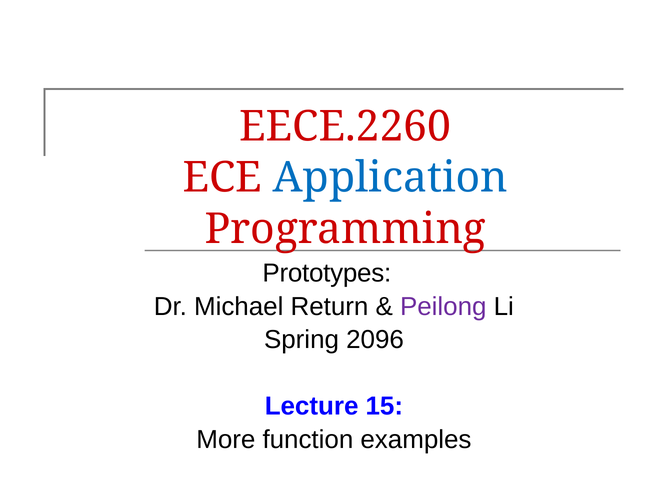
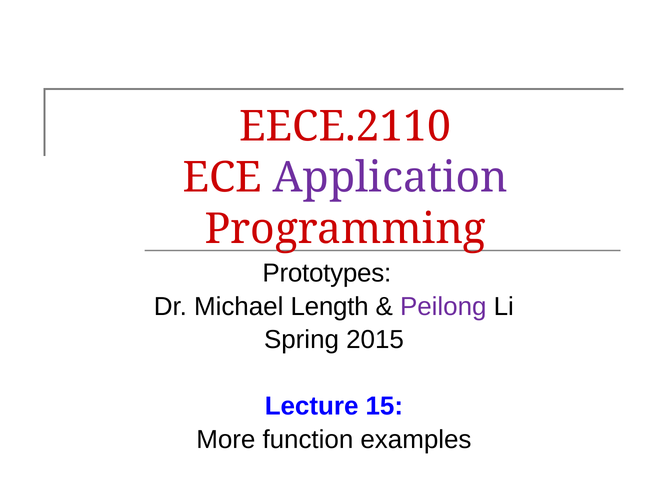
EECE.2260: EECE.2260 -> EECE.2110 (345, 127)
Application colour: blue -> purple (390, 178)
Return: Return -> Length (330, 307)
2096: 2096 -> 2015 (375, 340)
